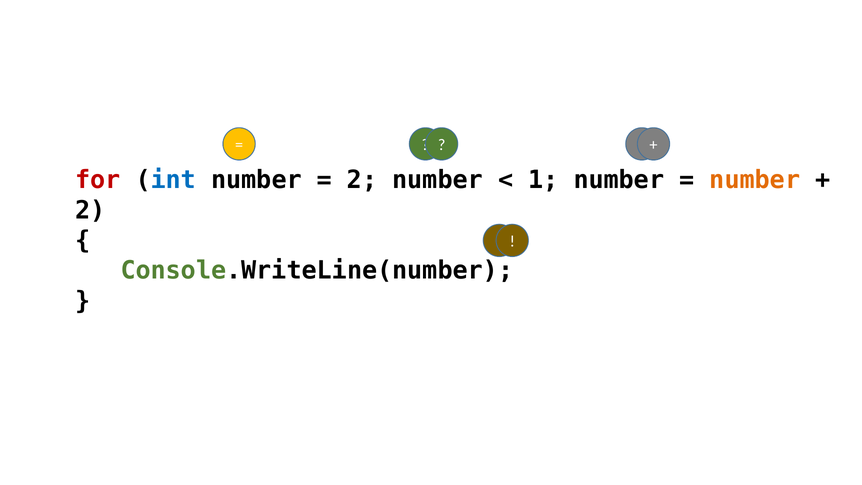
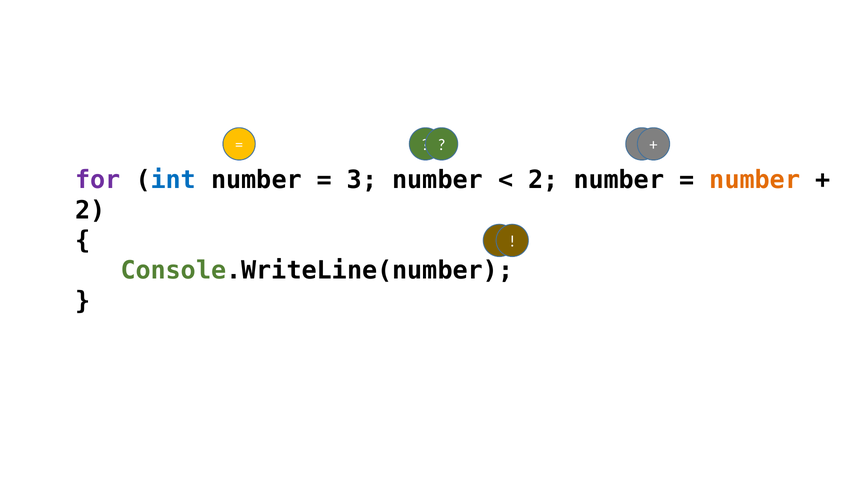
for colour: red -> purple (98, 180)
2: 2 -> 3 (362, 180)
1: 1 -> 2 (543, 180)
